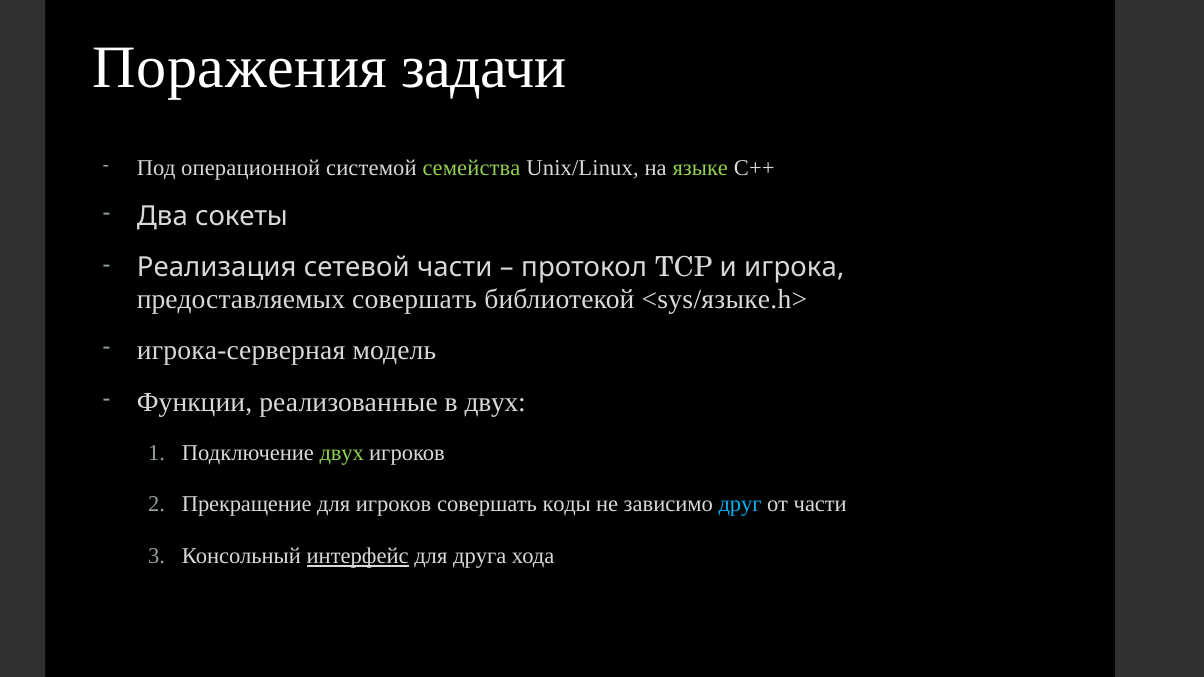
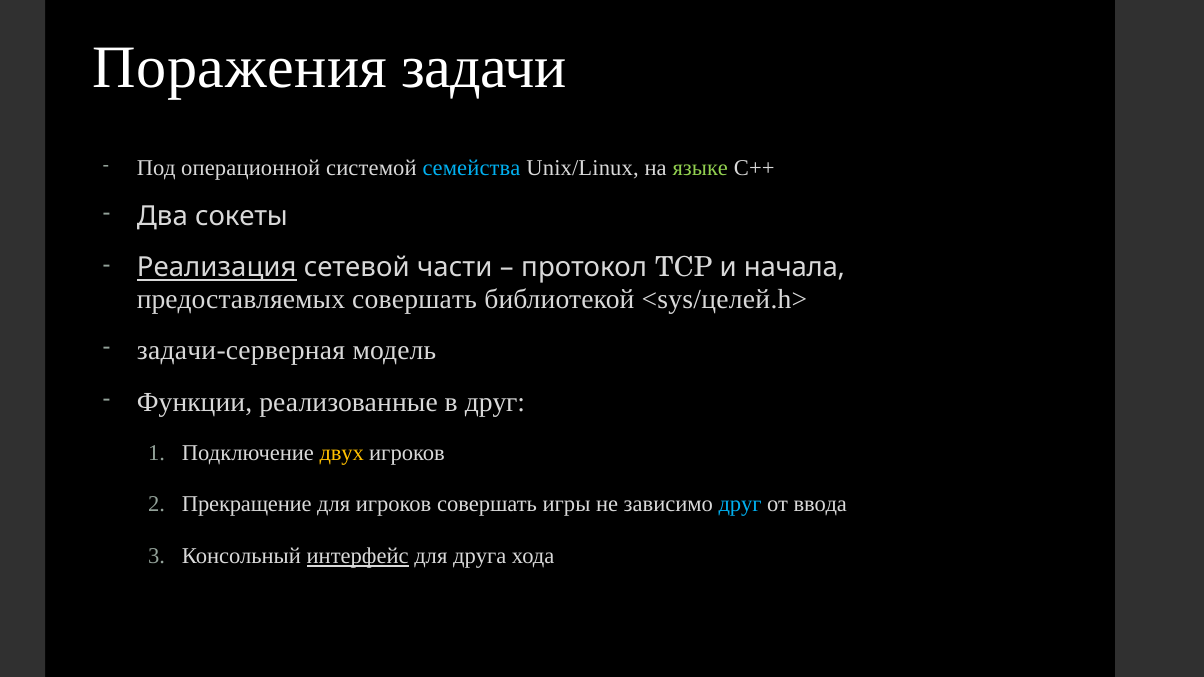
семейства colour: light green -> light blue (471, 168)
Реализация underline: none -> present (217, 268)
игрока: игрока -> начала (795, 268)
<sys/языке.h>: <sys/языке.h> -> <sys/целей.h> (724, 299)
игрока-серверная: игрока-серверная -> задачи-серверная (241, 351)
в двух: двух -> друг (495, 402)
двух colour: light green -> yellow (342, 453)
коды: коды -> игры (567, 505)
от части: части -> ввода (820, 505)
